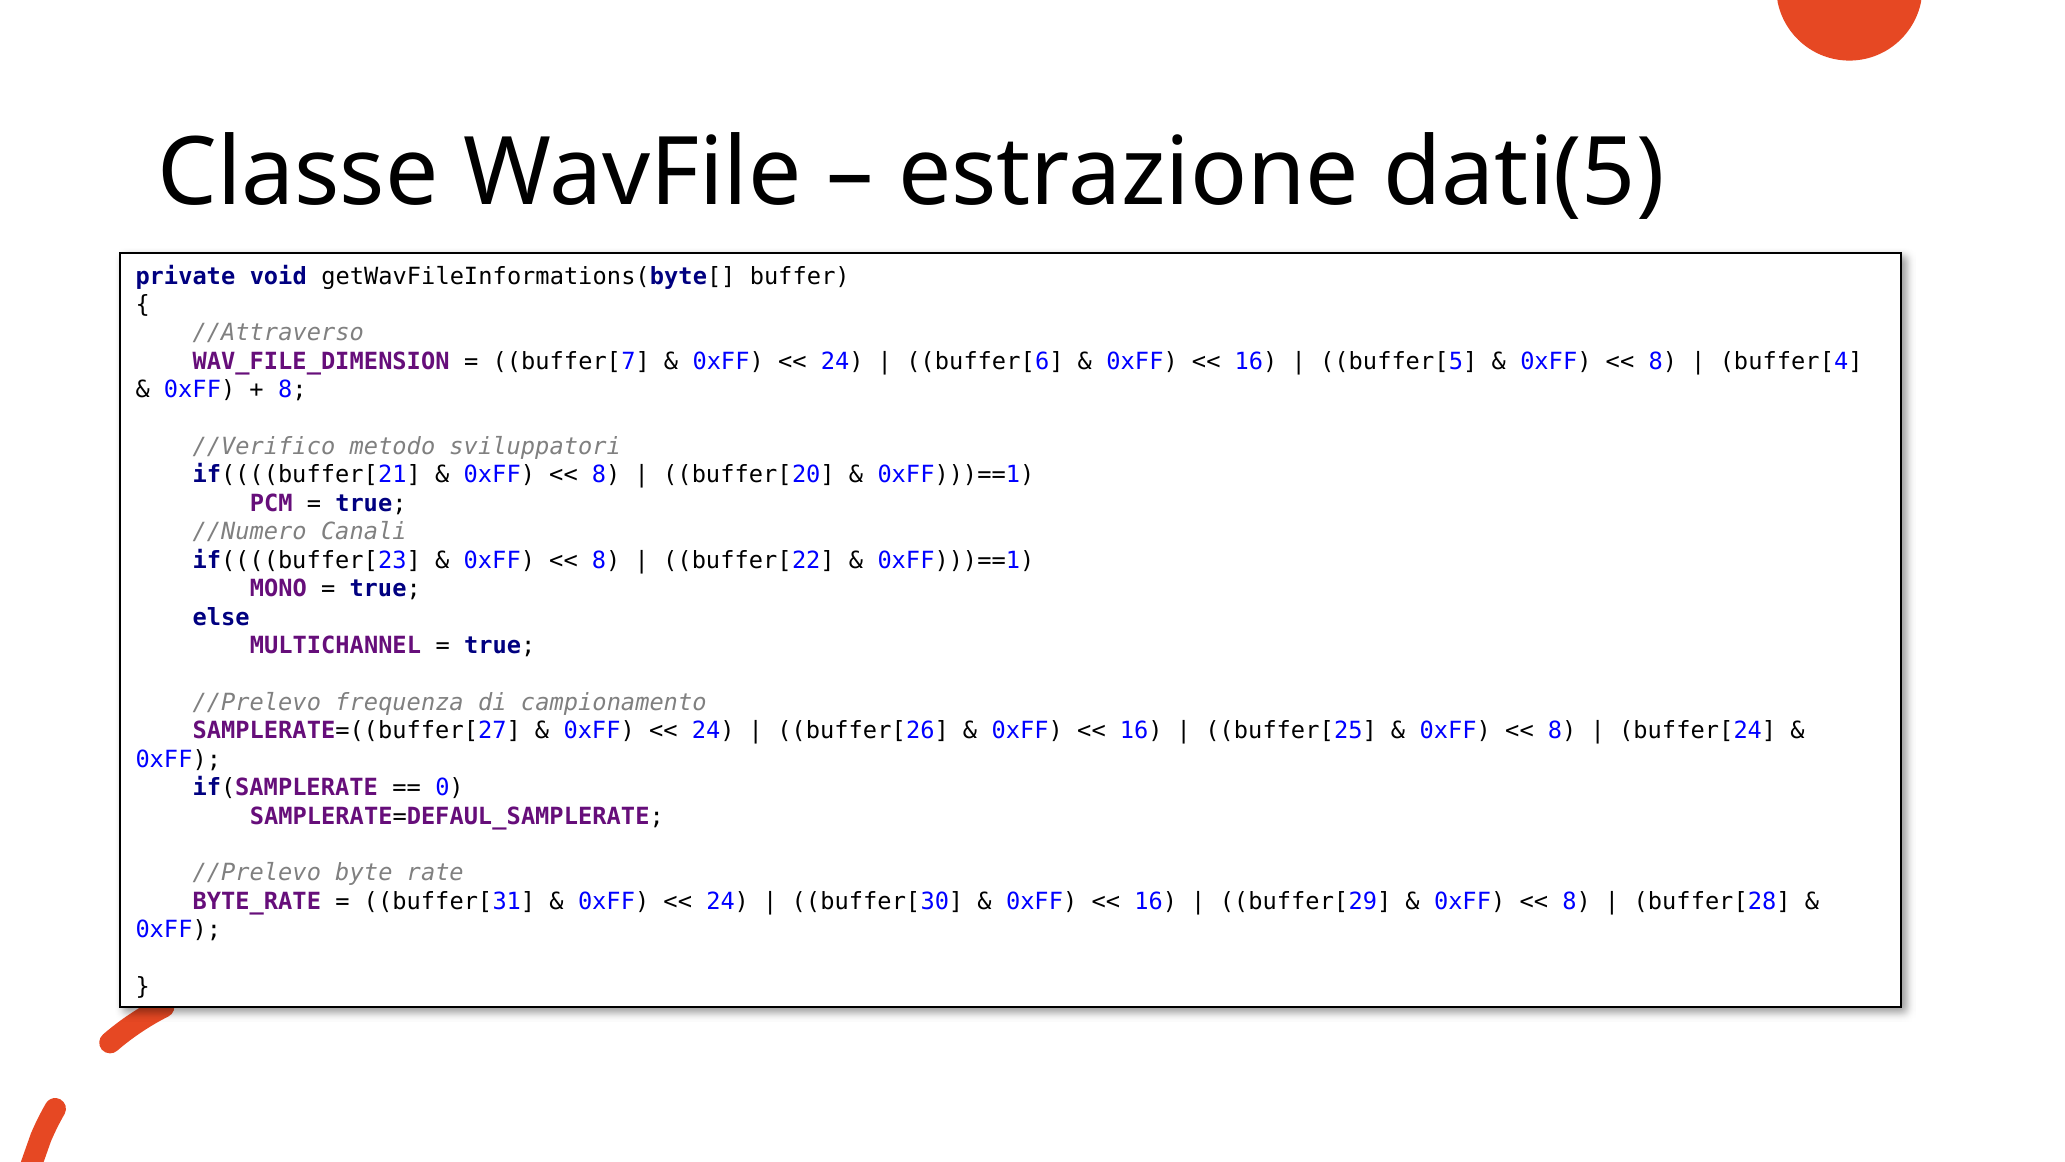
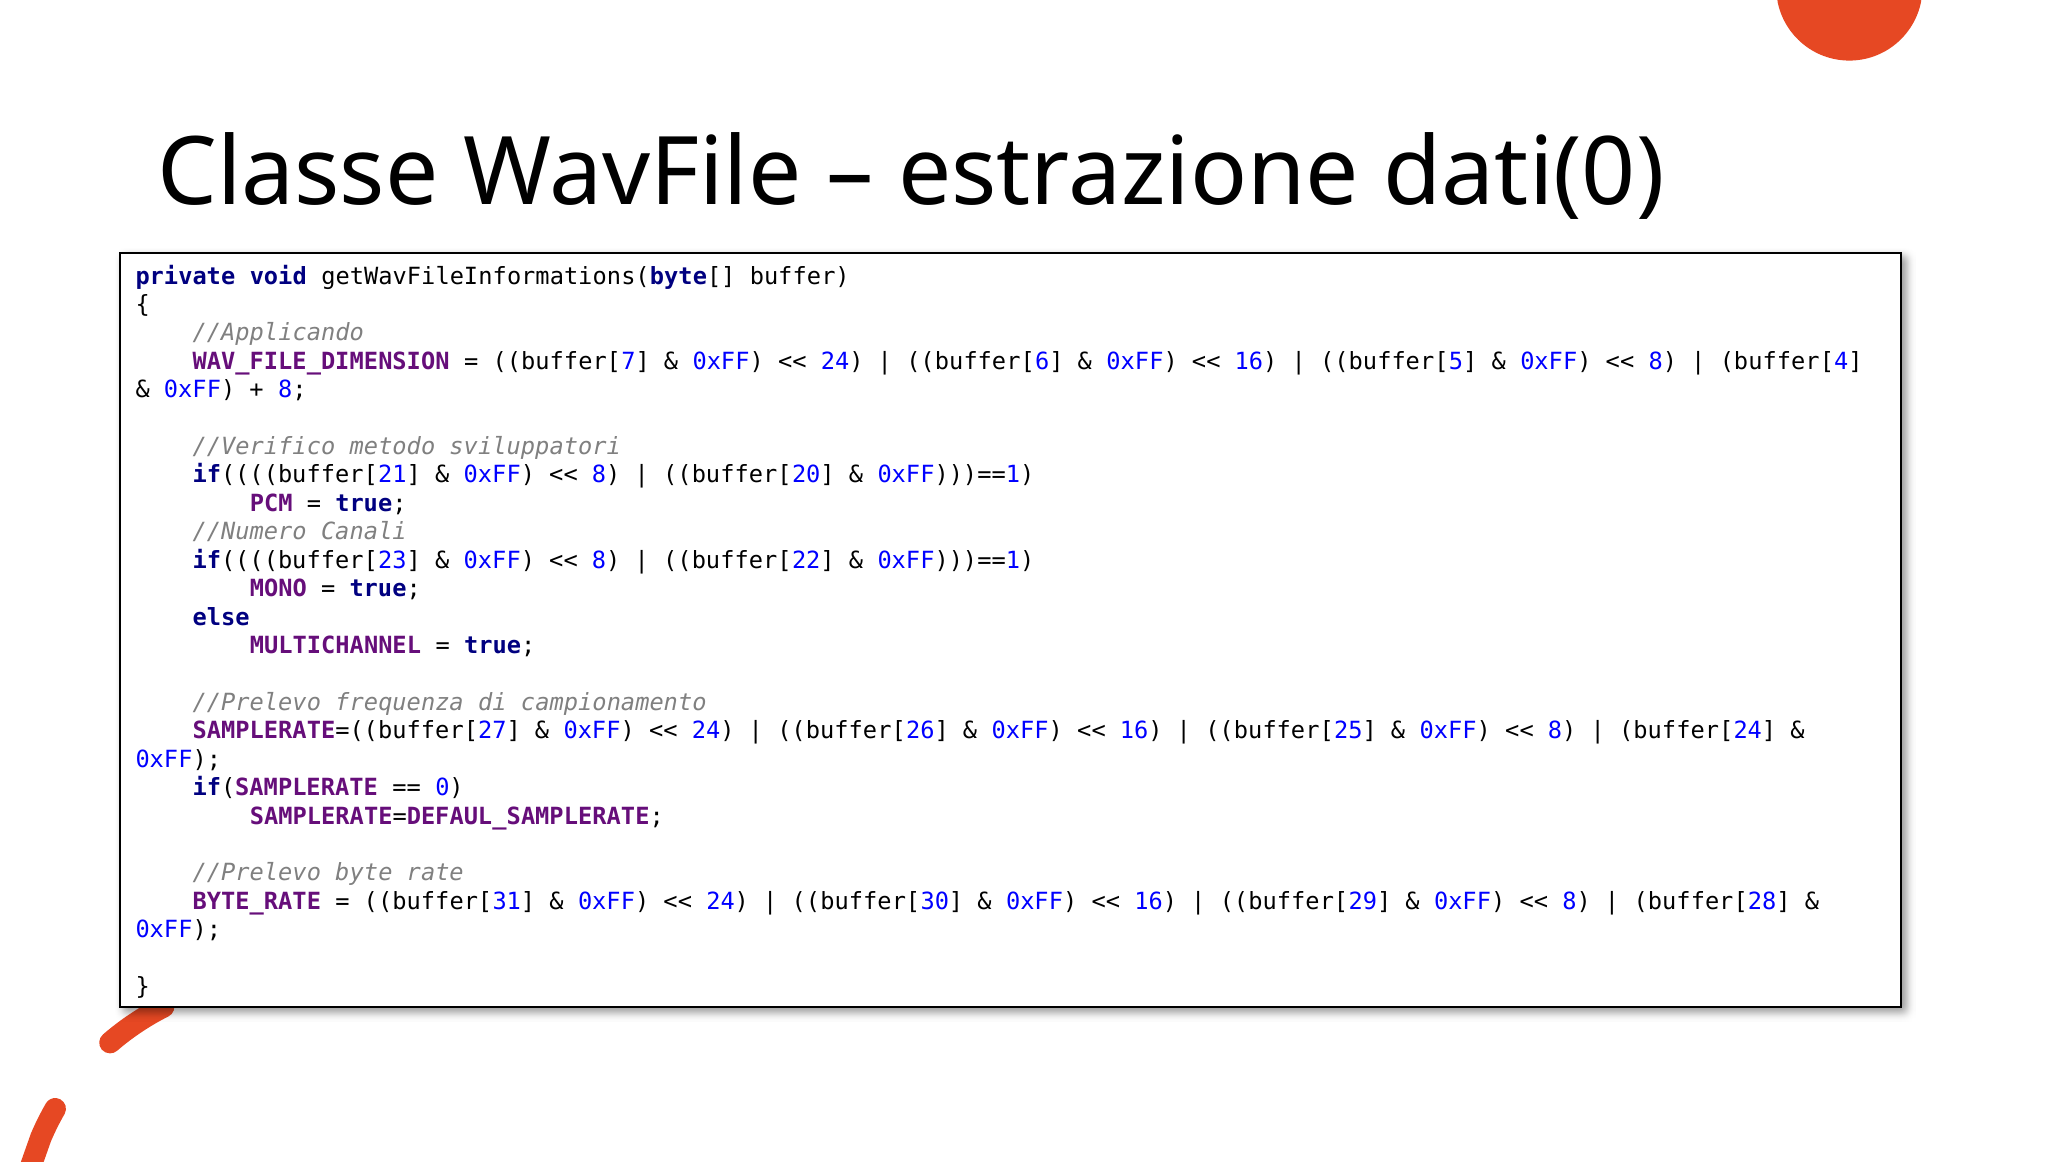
dati(5: dati(5 -> dati(0 (1524, 173)
//Attraverso: //Attraverso -> //Applicando (278, 333)
